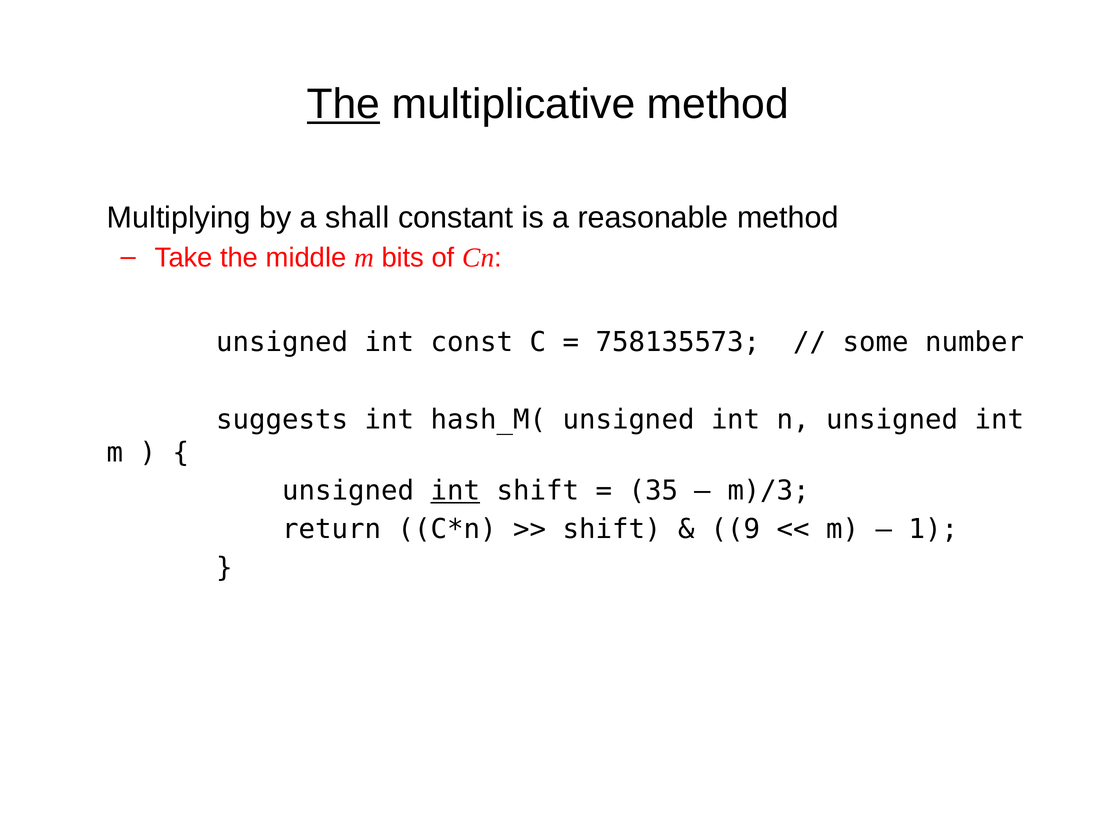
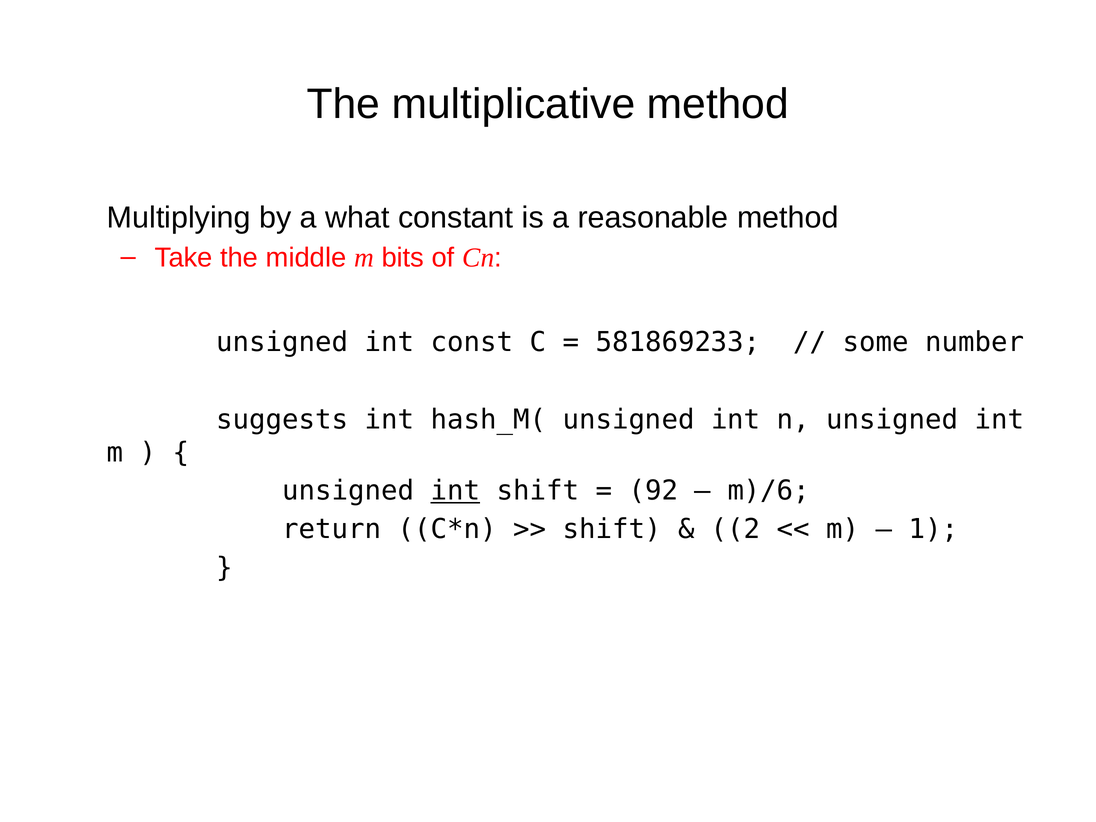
The underline: present -> none (343, 104)
shall: shall -> what (358, 218)
758135573: 758135573 -> 581869233 (678, 342)
35: 35 -> 92 (653, 491)
m)/3: m)/3 -> m)/6 (769, 491)
9: 9 -> 2 (736, 529)
